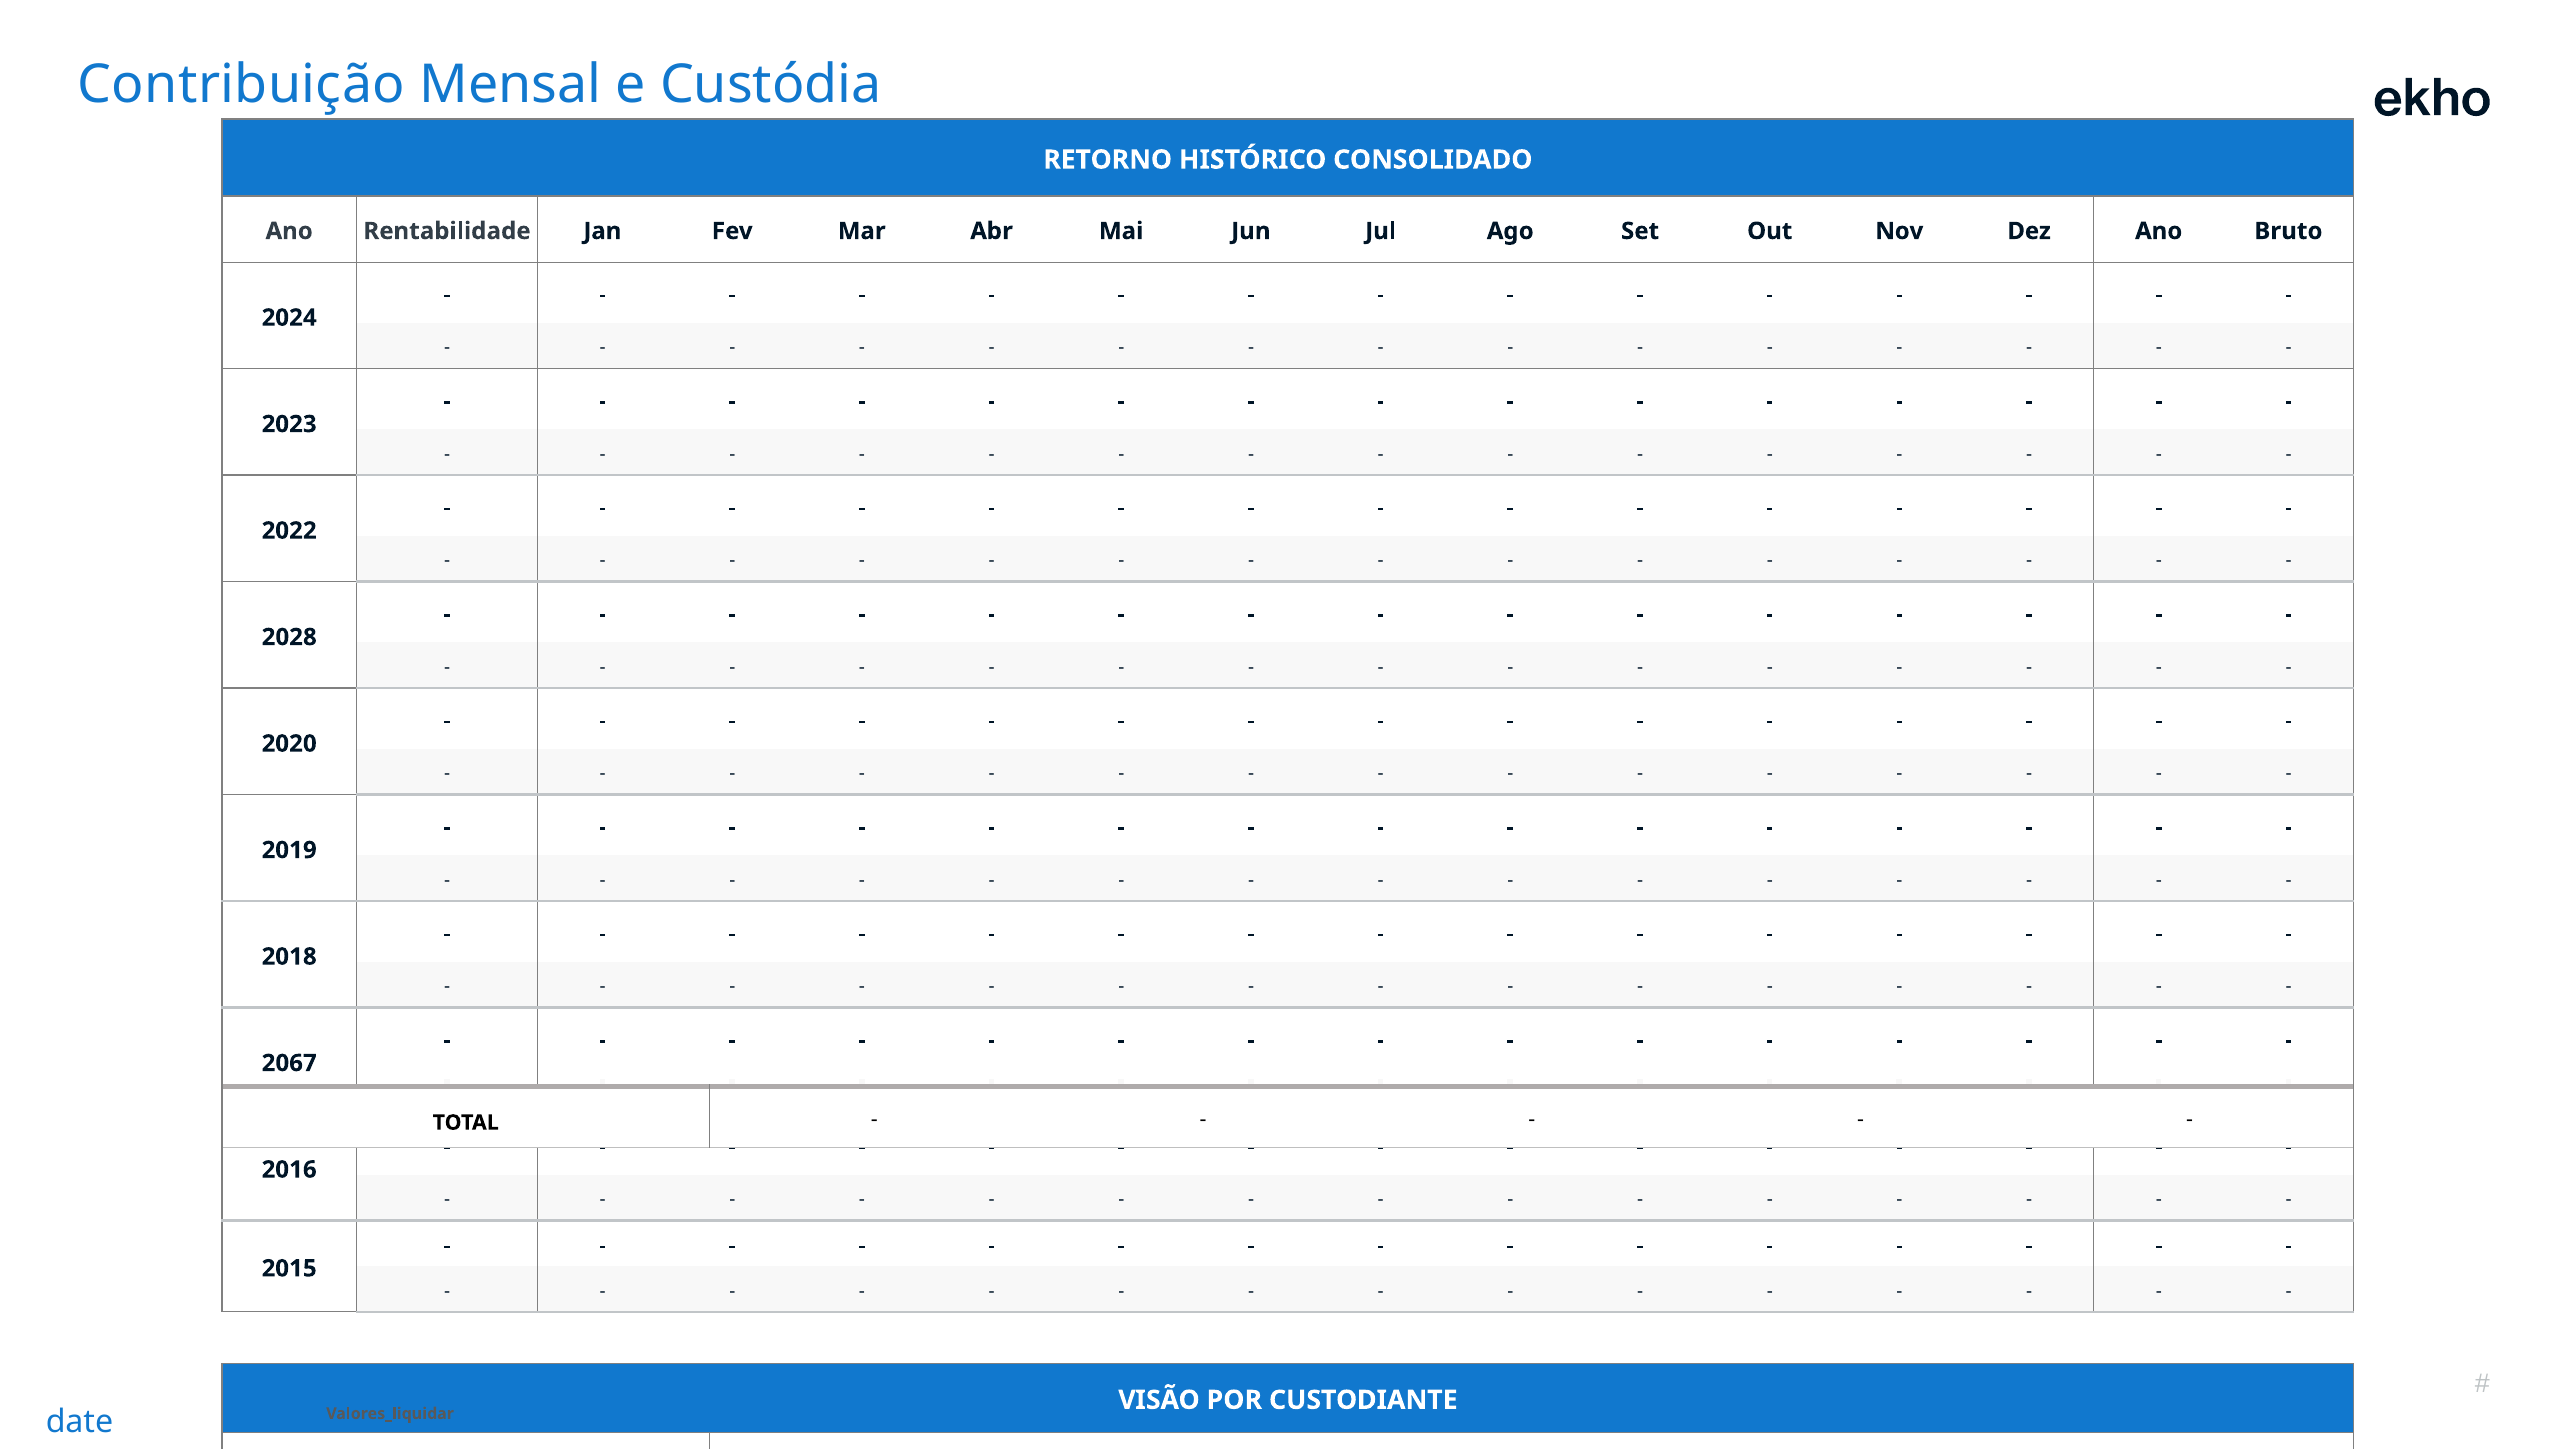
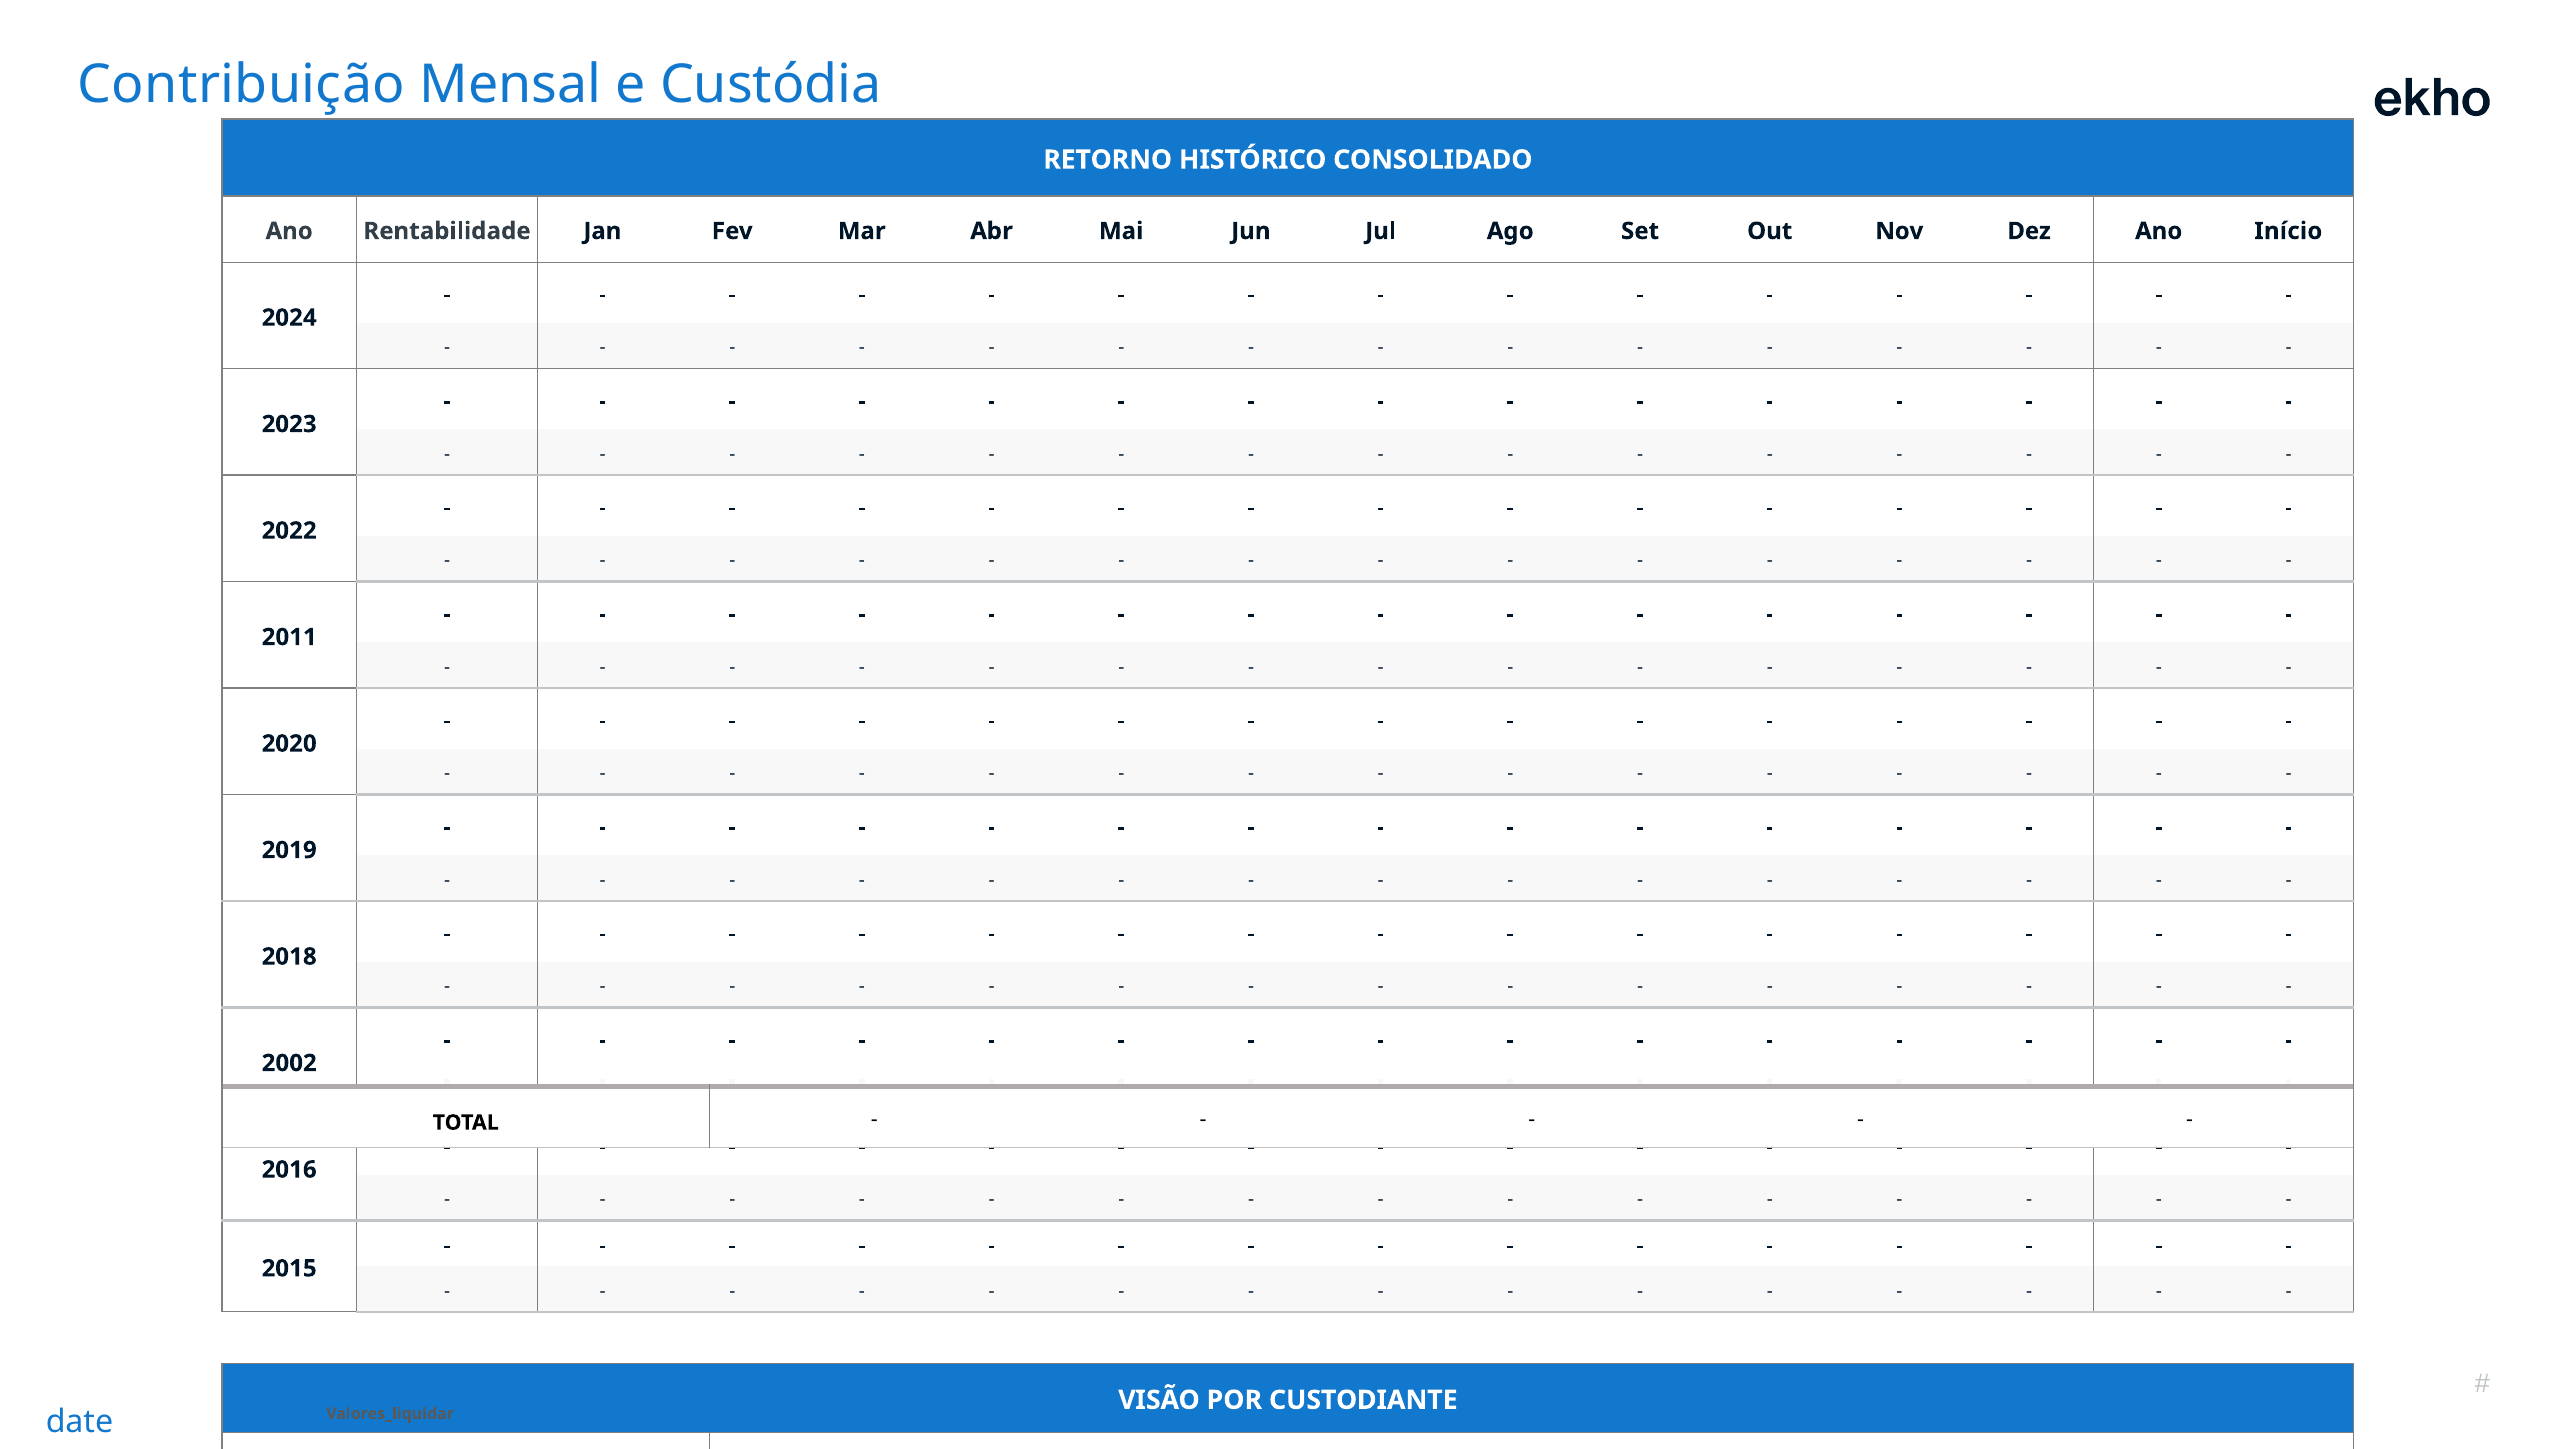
Ano Bruto: Bruto -> Início (2288, 231)
2028: 2028 -> 2011 (289, 637)
2067: 2067 -> 2002 (289, 1063)
